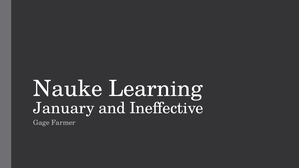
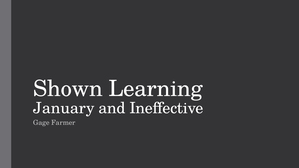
Nauke: Nauke -> Shown (68, 89)
